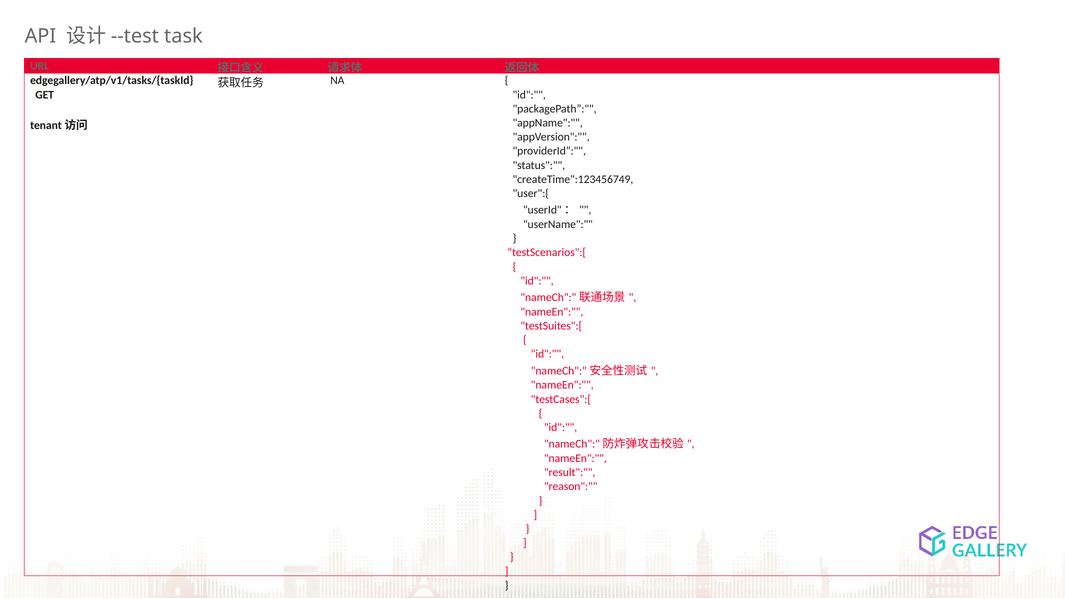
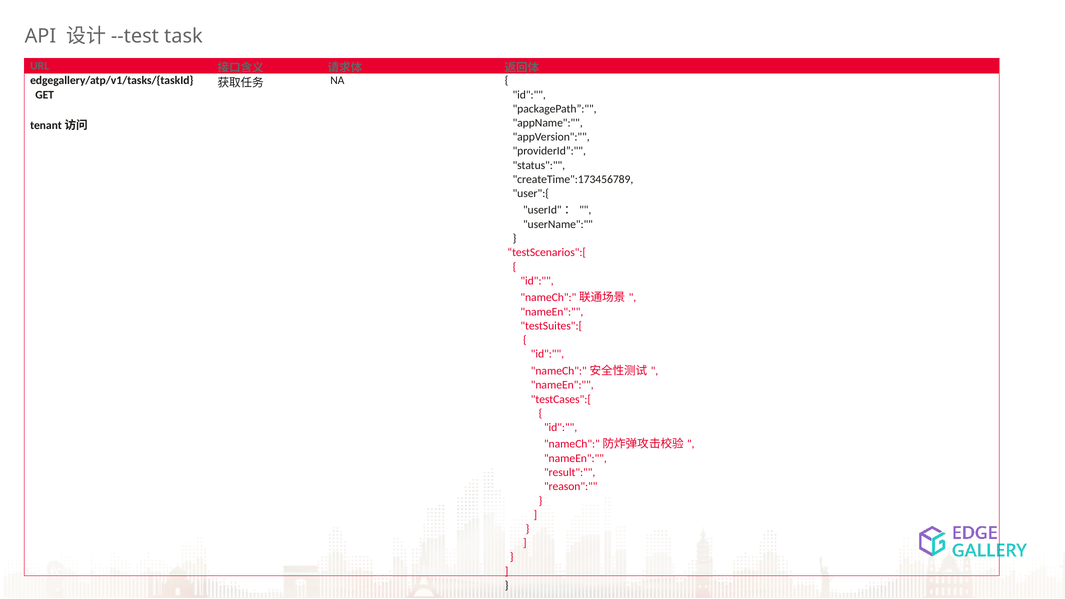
createTime":123456749: createTime":123456749 -> createTime":173456789 (573, 179)
